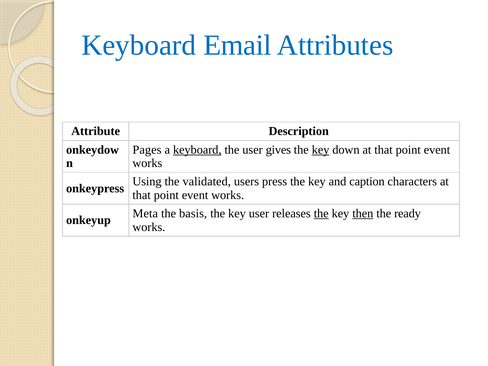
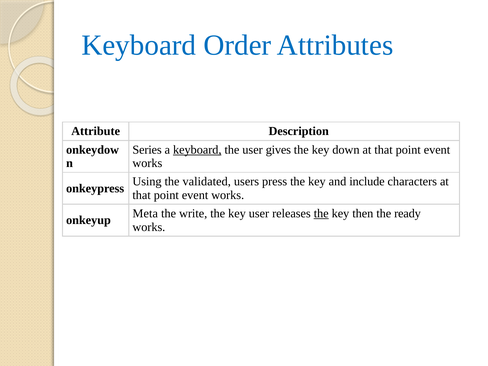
Email: Email -> Order (237, 45)
Pages: Pages -> Series (147, 150)
key underline: present -> none (321, 150)
caption: caption -> include (367, 182)
basis: basis -> write (193, 214)
then underline: present -> none (363, 214)
